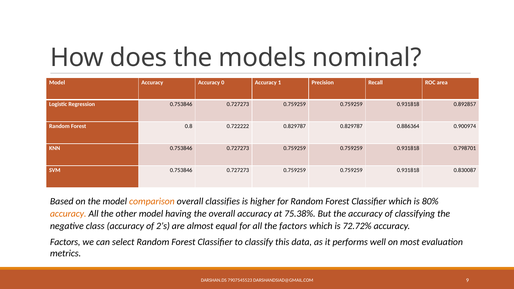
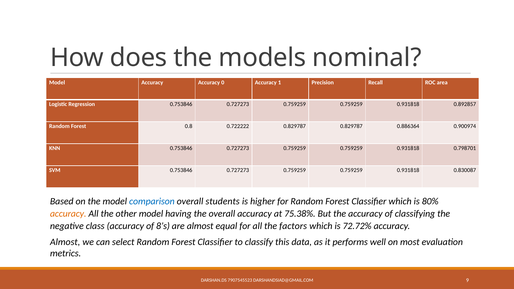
comparison colour: orange -> blue (152, 201)
classifies: classifies -> students (223, 201)
2’s: 2’s -> 8’s (163, 226)
Factors: Factors -> Almost (65, 242)
